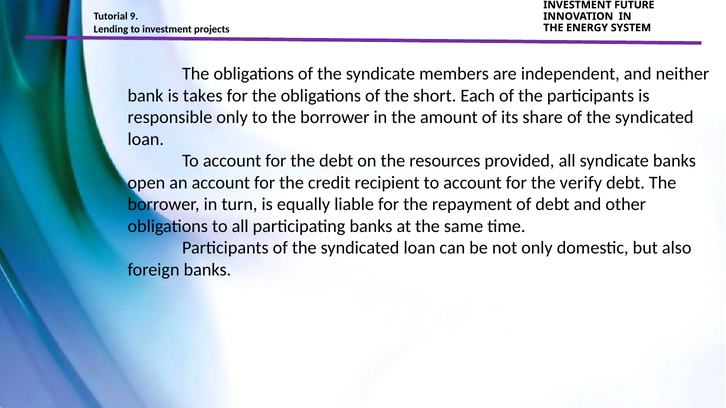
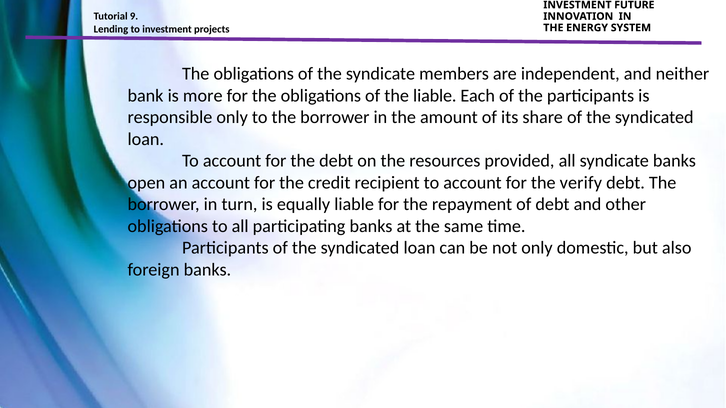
takes: takes -> more (203, 96)
the short: short -> liable (435, 96)
